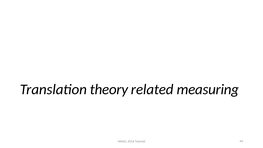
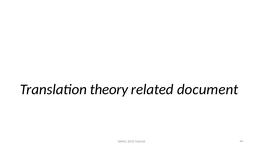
measuring: measuring -> document (208, 89)
